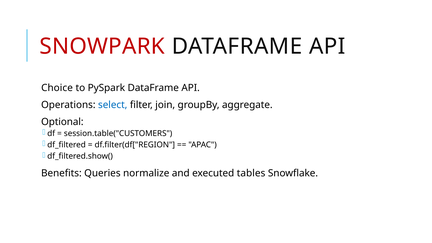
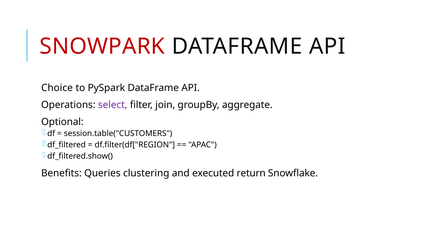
select colour: blue -> purple (113, 105)
normalize: normalize -> clustering (146, 173)
tables: tables -> return (251, 173)
